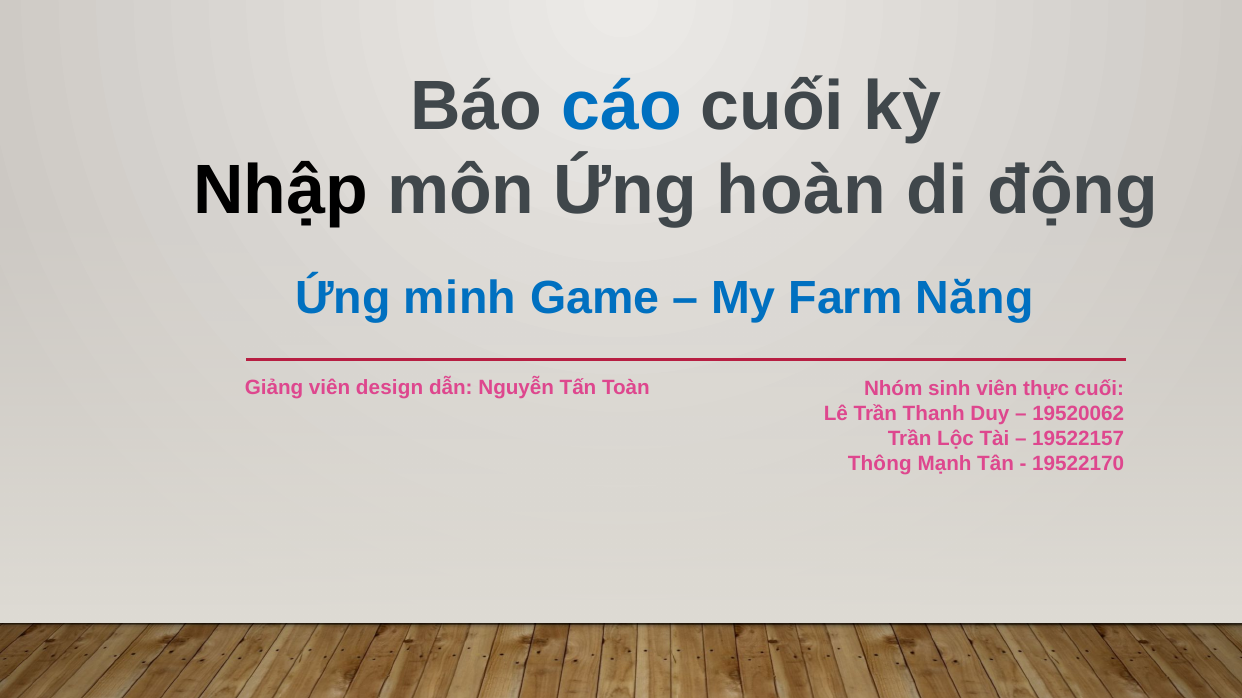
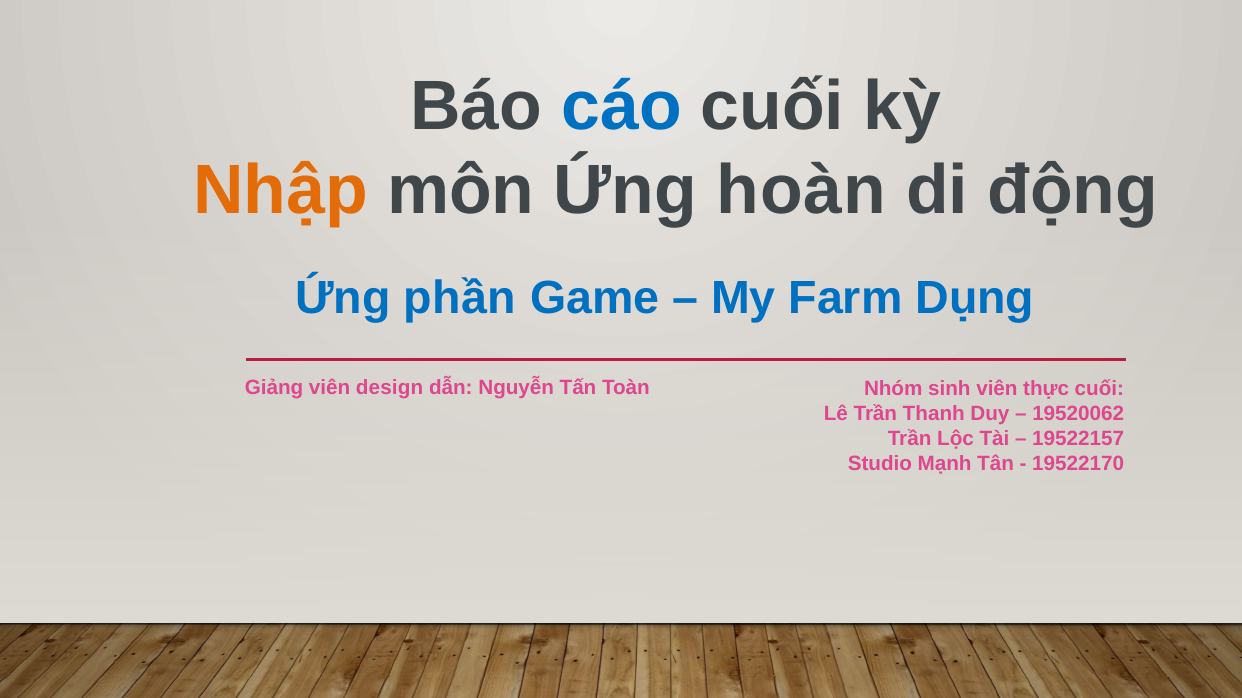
Nhập colour: black -> orange (281, 191)
minh: minh -> phần (460, 298)
Năng: Năng -> Dụng (975, 298)
Thông: Thông -> Studio (880, 464)
